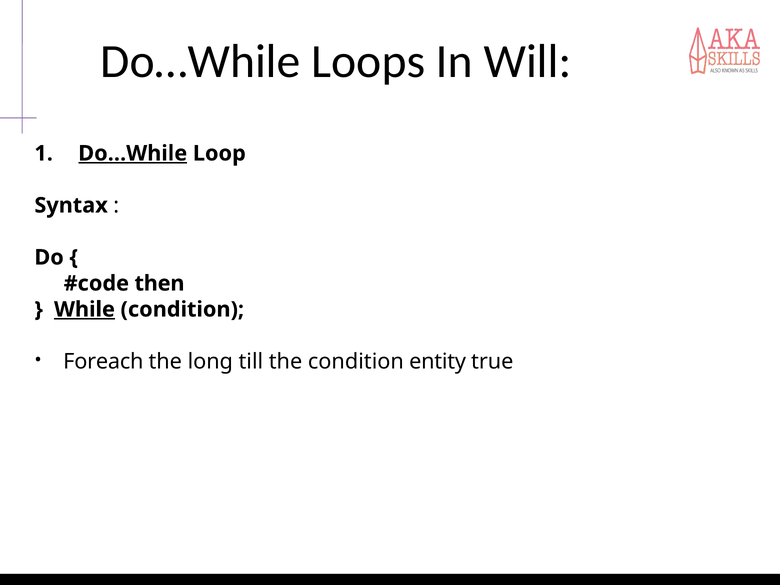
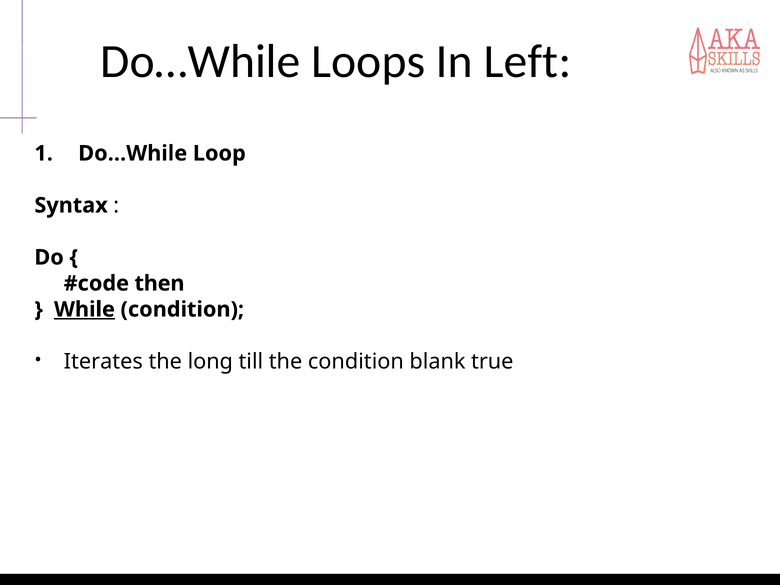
Will: Will -> Left (527, 61)
Do…While underline: present -> none (133, 153)
Foreach: Foreach -> Iterates (103, 361)
entity: entity -> blank (437, 361)
